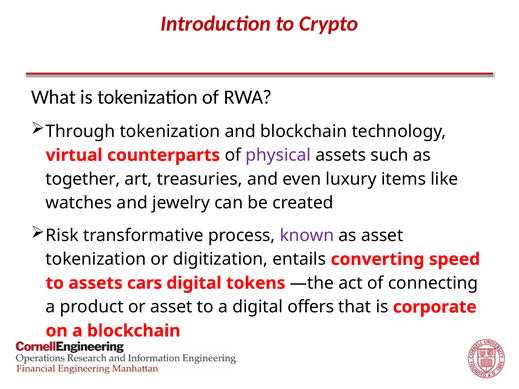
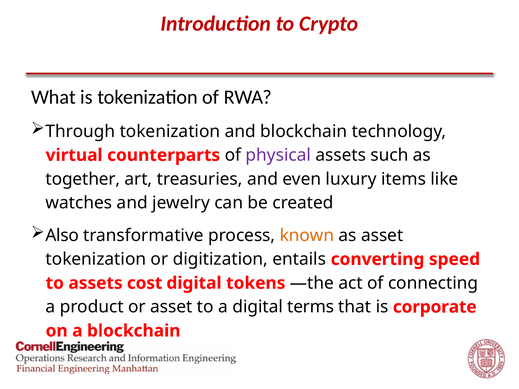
Risk: Risk -> Also (62, 236)
known colour: purple -> orange (307, 236)
cars: cars -> cost (145, 283)
offers: offers -> terms (311, 307)
